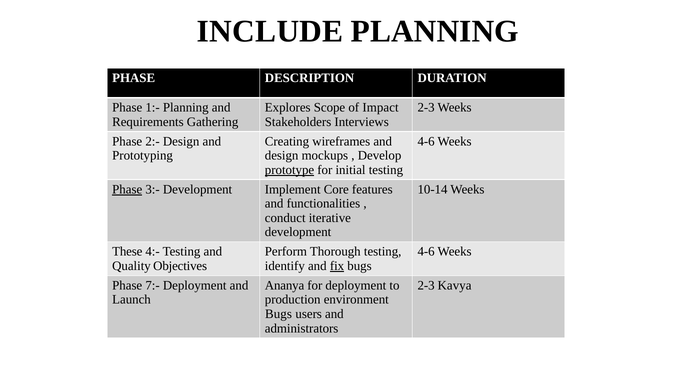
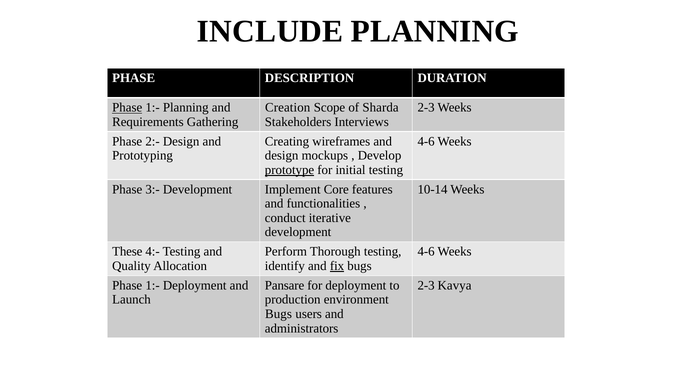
Phase underline: none -> present (127, 107)
Explores: Explores -> Creation (288, 107)
Impact: Impact -> Sharda (381, 107)
Phase underline: present -> none (127, 189)
Objectives: Objectives -> Allocation (180, 266)
7:-: 7:- -> 1:- (153, 285)
Ananya: Ananya -> Pansare (285, 285)
